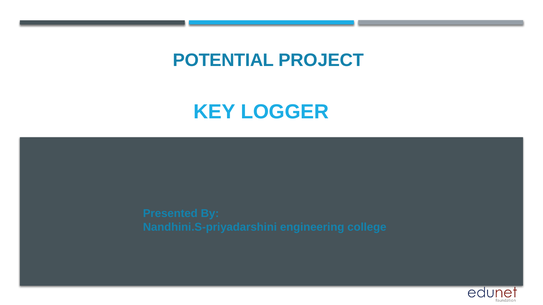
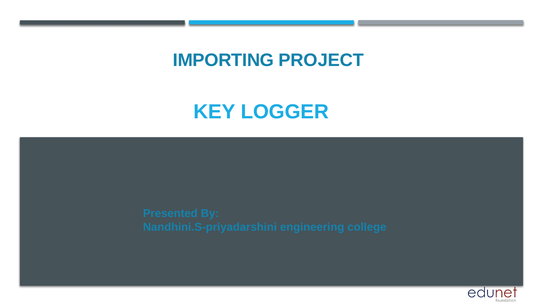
POTENTIAL: POTENTIAL -> IMPORTING (223, 60)
